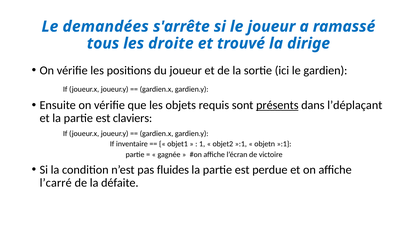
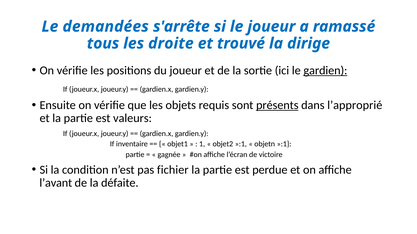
gardien underline: none -> present (325, 71)
l’déplaçant: l’déplaçant -> l’approprié (355, 105)
claviers: claviers -> valeurs (133, 119)
fluides: fluides -> fichier (173, 170)
l’carré: l’carré -> l’avant (56, 183)
